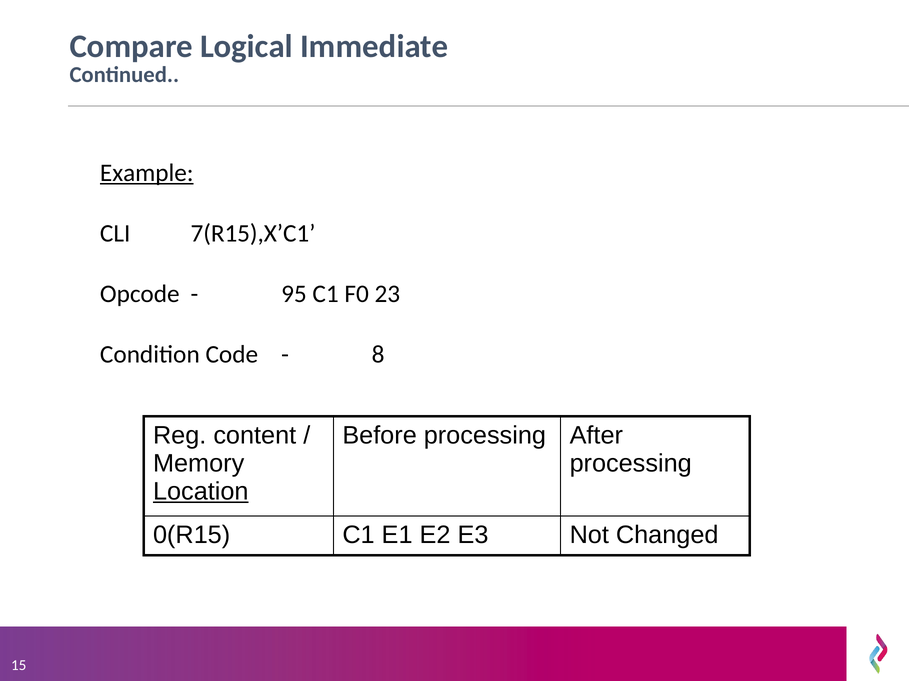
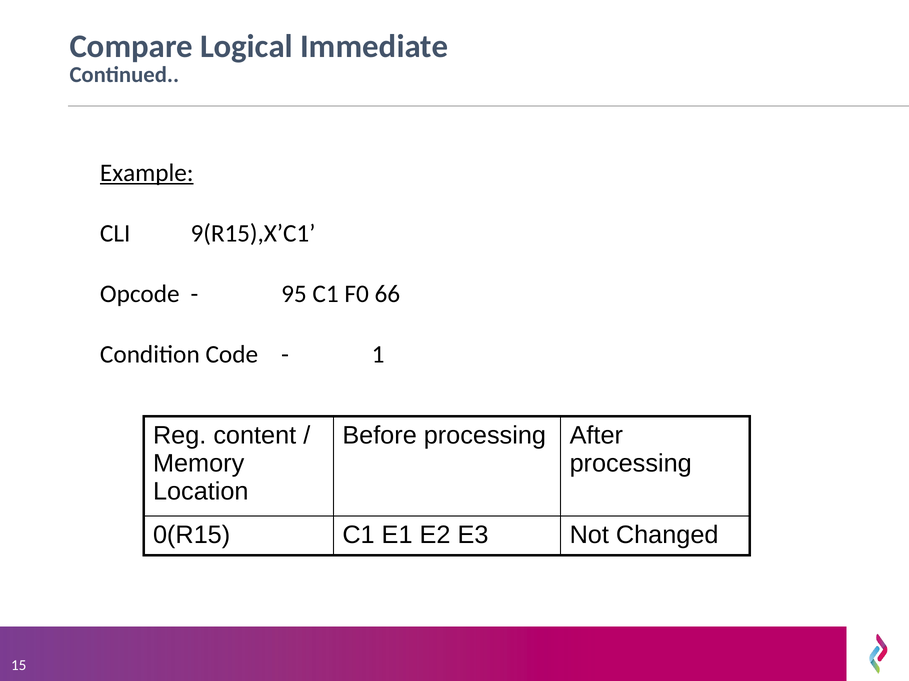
7(R15),X’C1: 7(R15),X’C1 -> 9(R15),X’C1 (253, 234)
23: 23 -> 66 (387, 294)
8: 8 -> 1 (378, 355)
Location underline: present -> none (201, 492)
